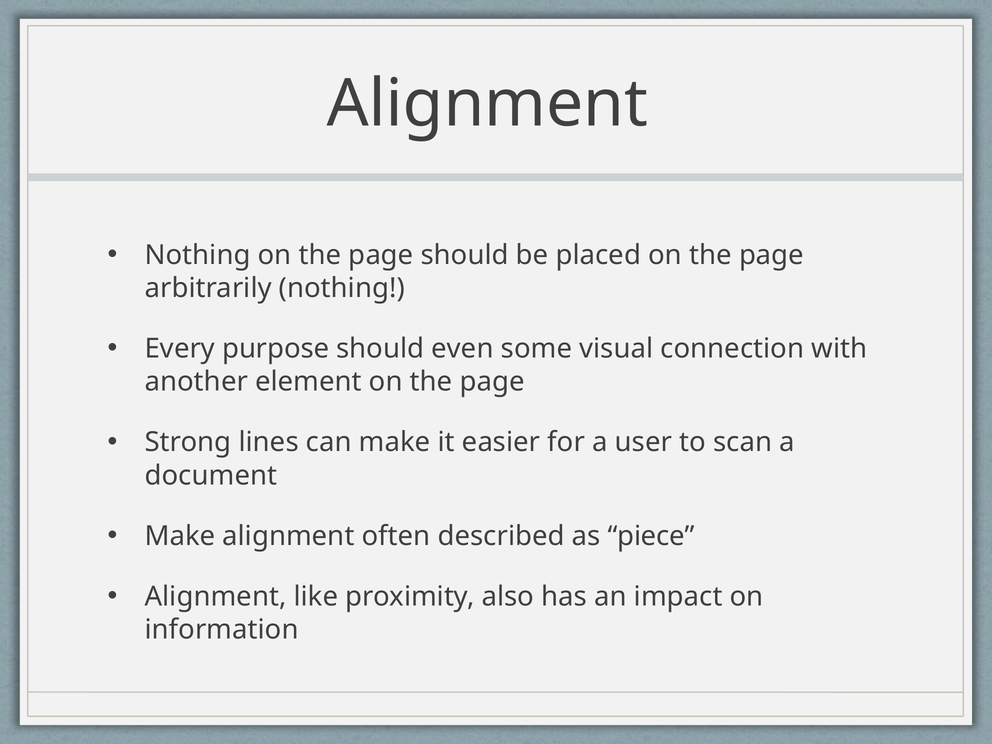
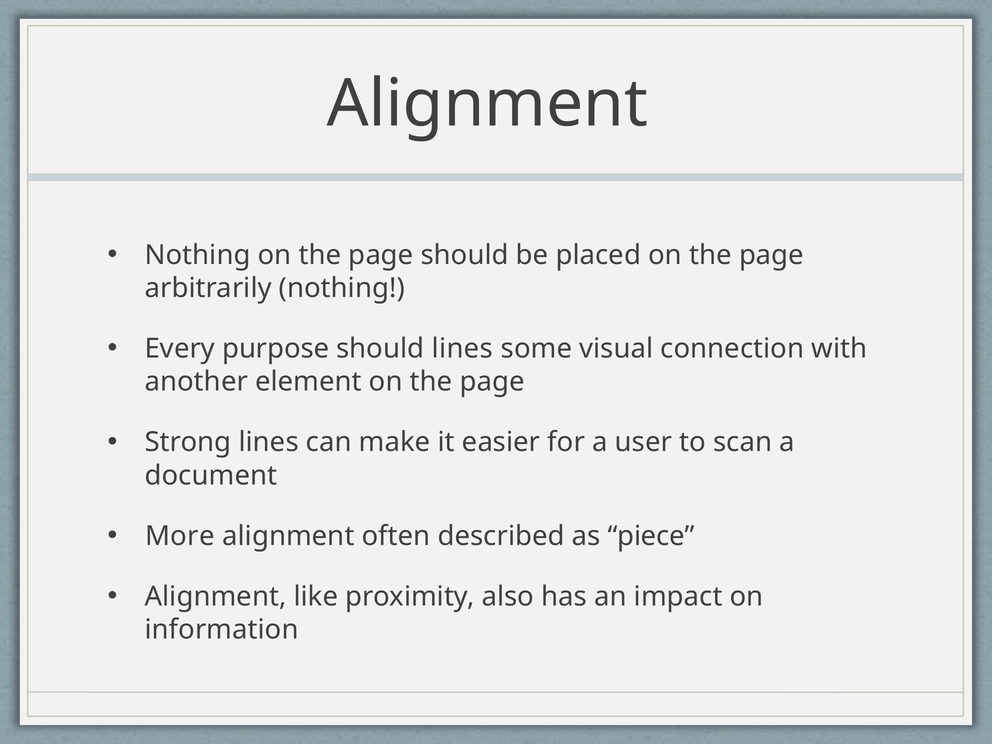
should even: even -> lines (462, 349)
Make: Make -> More (180, 536)
